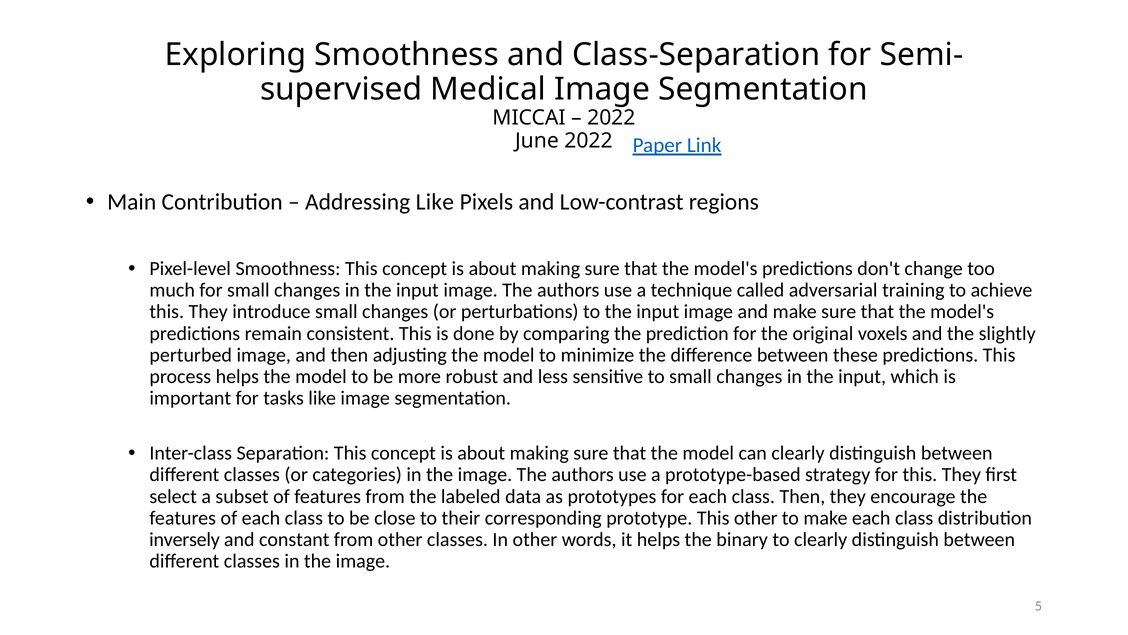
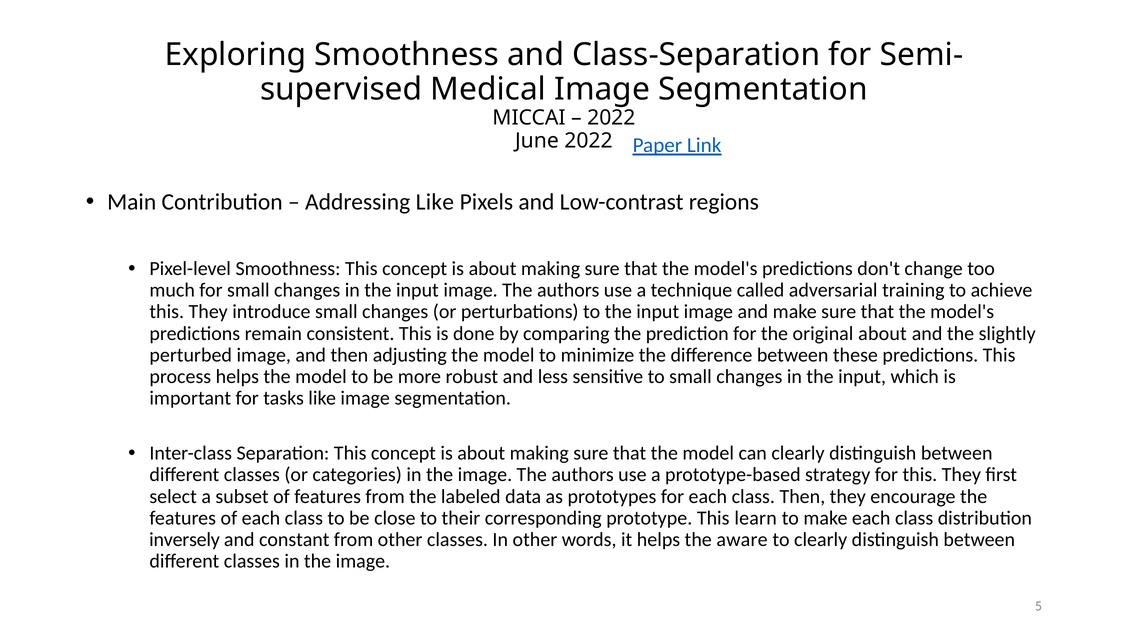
original voxels: voxels -> about (883, 333)
This other: other -> learn (756, 518)
binary: binary -> aware (742, 539)
